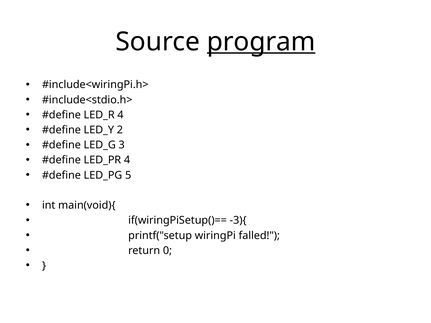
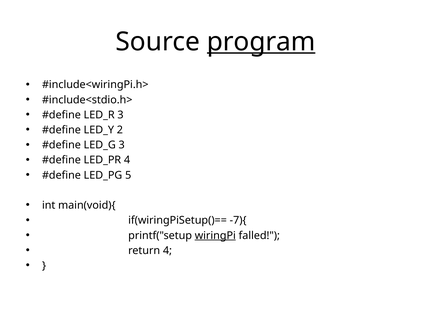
LED_R 4: 4 -> 3 (120, 115)
-3){: -3){ -> -7){ (238, 221)
wiringPi underline: none -> present (215, 236)
return 0: 0 -> 4 (167, 251)
